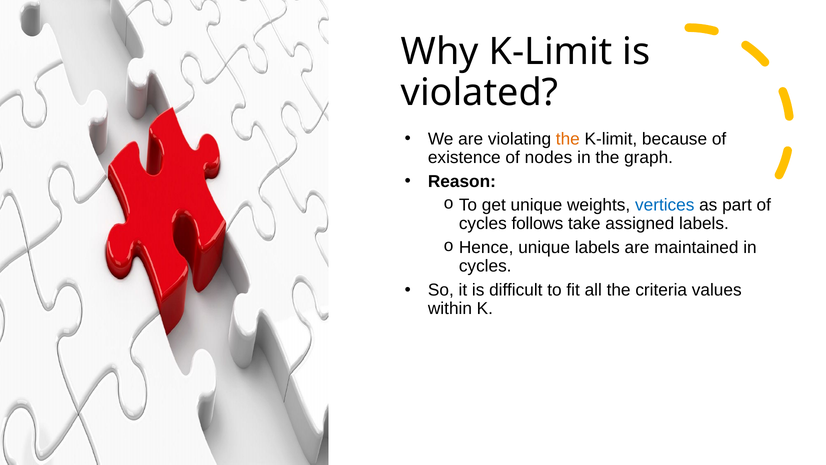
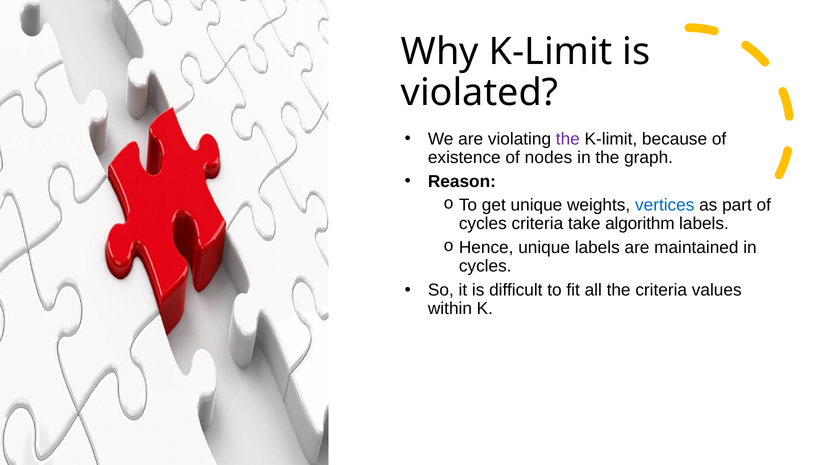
the colour: orange -> purple (568, 139)
cycles follows: follows -> criteria (537, 224)
assigned: assigned -> algorithm (640, 224)
